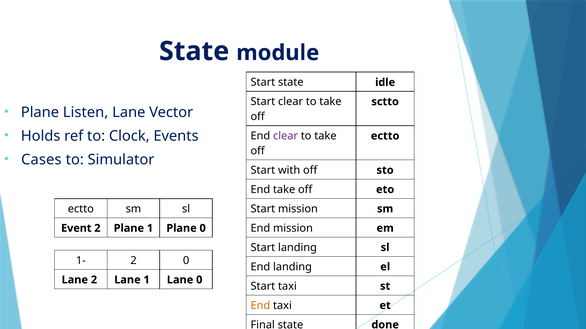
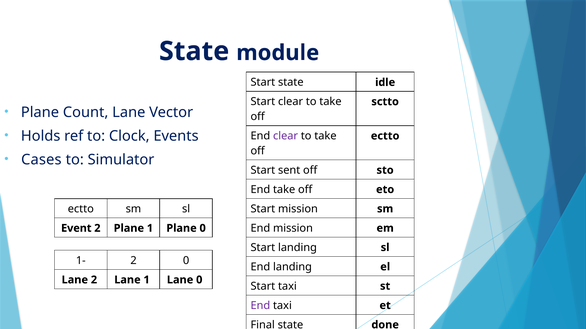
Listen: Listen -> Count (86, 113)
with: with -> sent (289, 170)
End colour: orange -> purple (260, 306)
